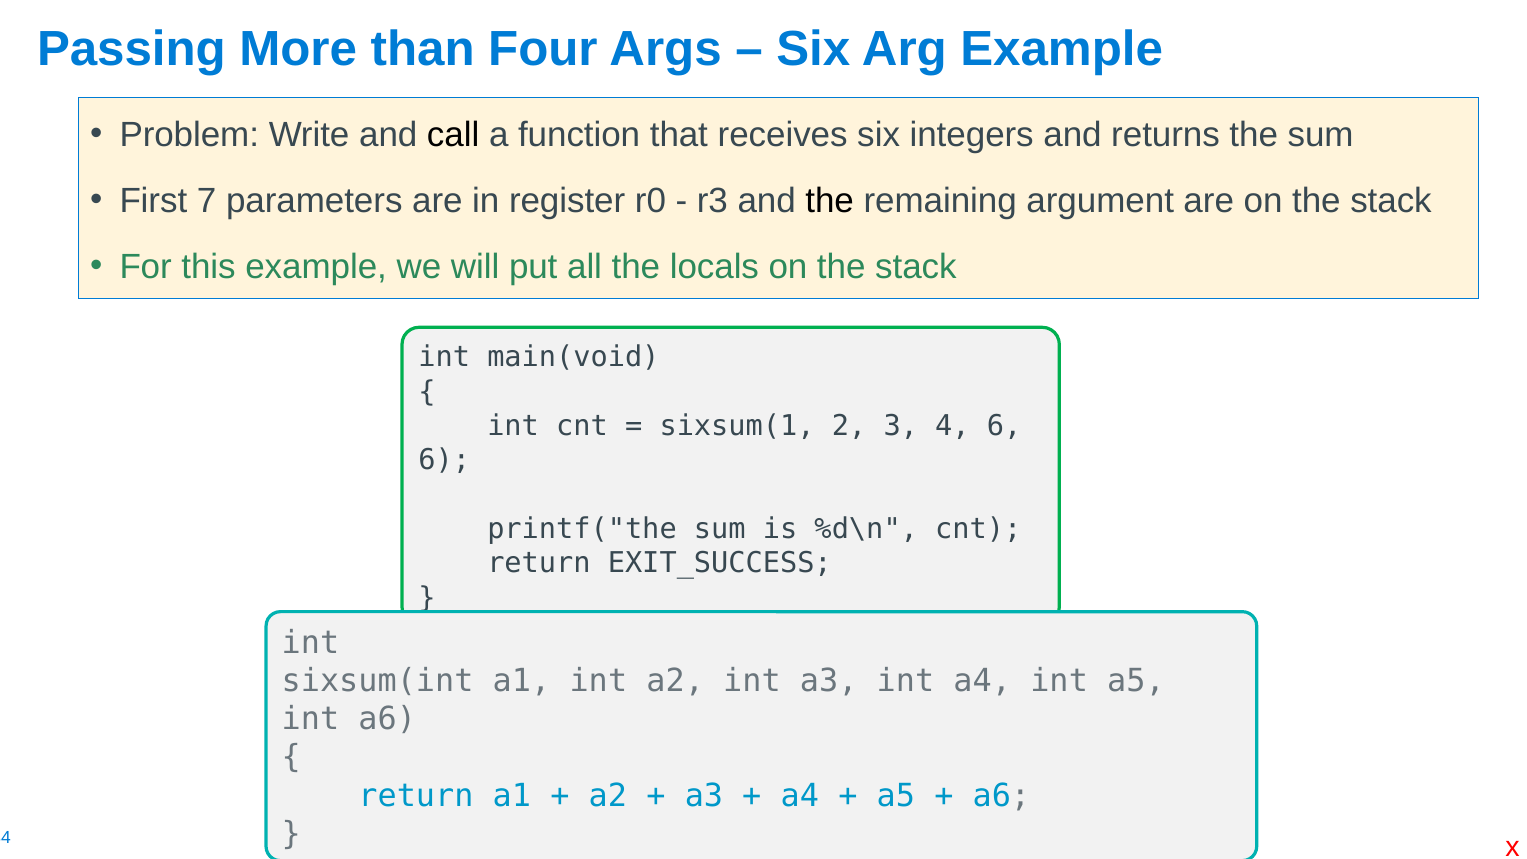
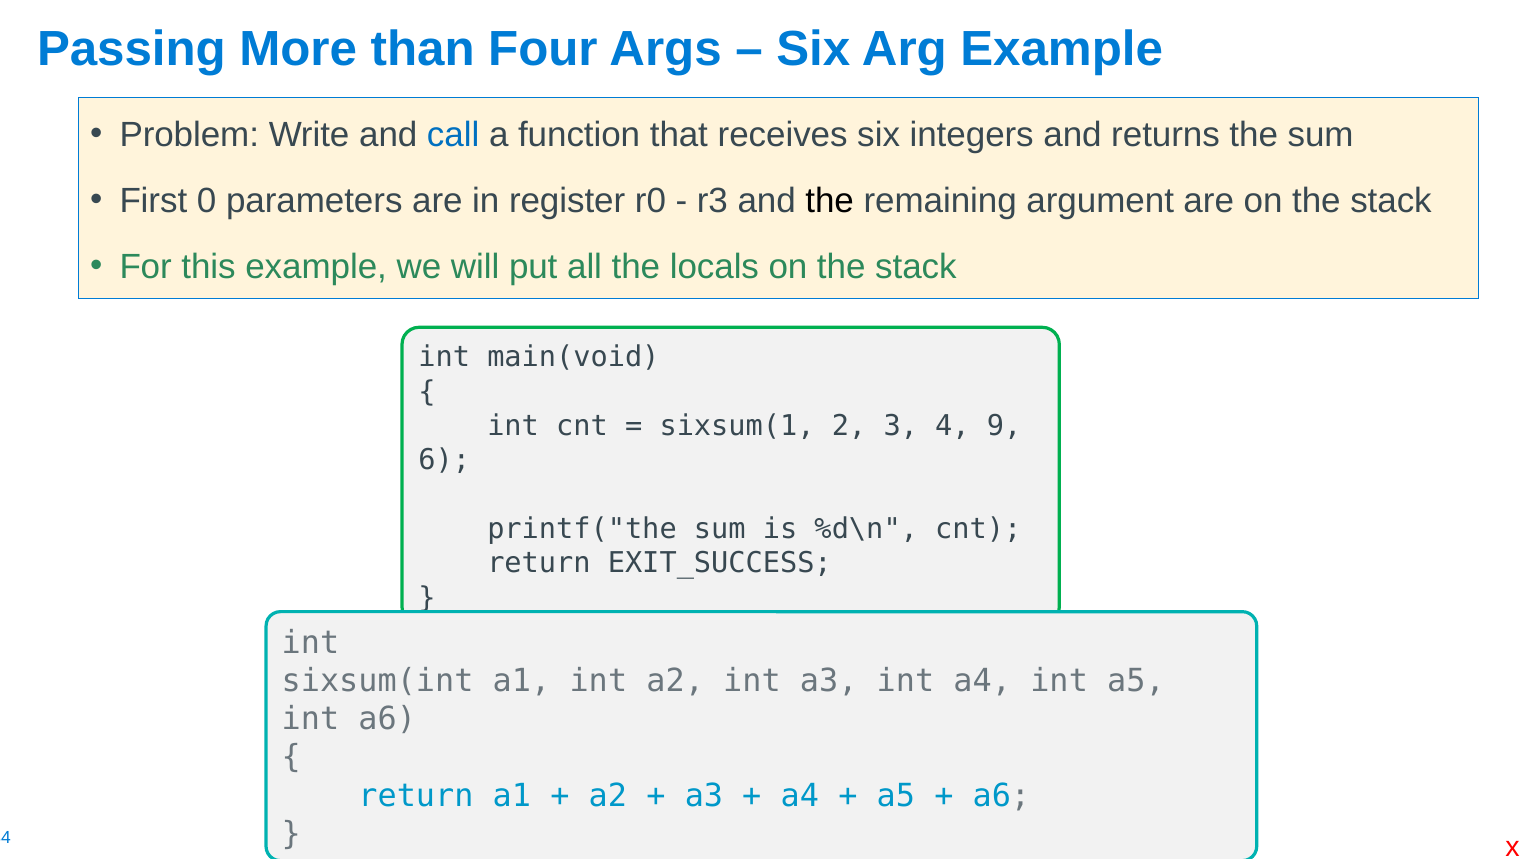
call colour: black -> blue (453, 135)
7: 7 -> 0 (207, 201)
4 6: 6 -> 9 (1004, 426)
